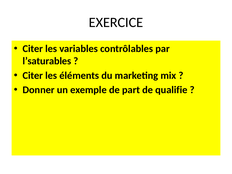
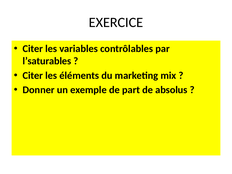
qualifie: qualifie -> absolus (171, 90)
